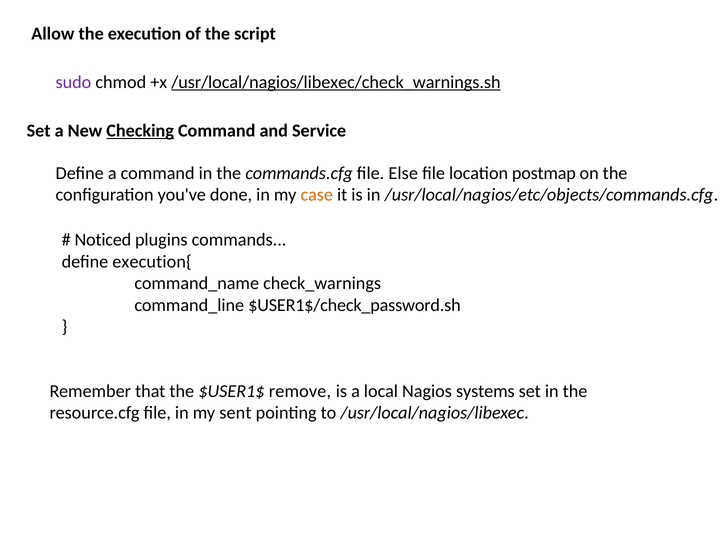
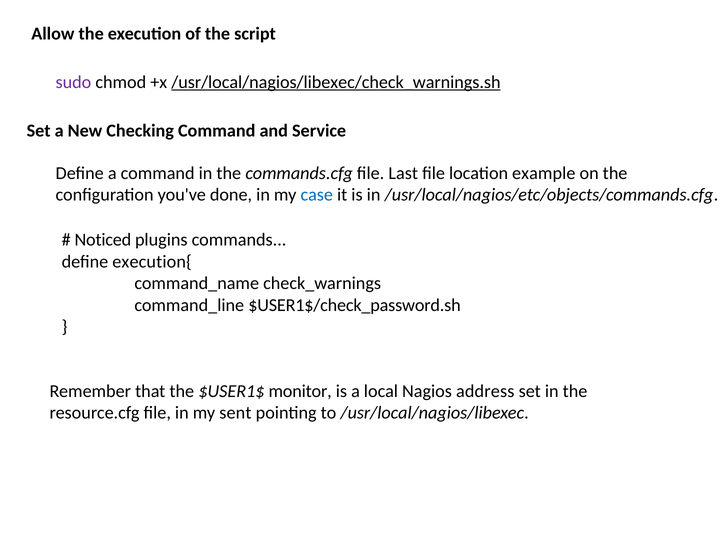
Checking underline: present -> none (140, 131)
Else: Else -> Last (403, 173)
postmap: postmap -> example (544, 173)
case colour: orange -> blue (317, 195)
remove: remove -> monitor (300, 391)
systems: systems -> address (485, 391)
